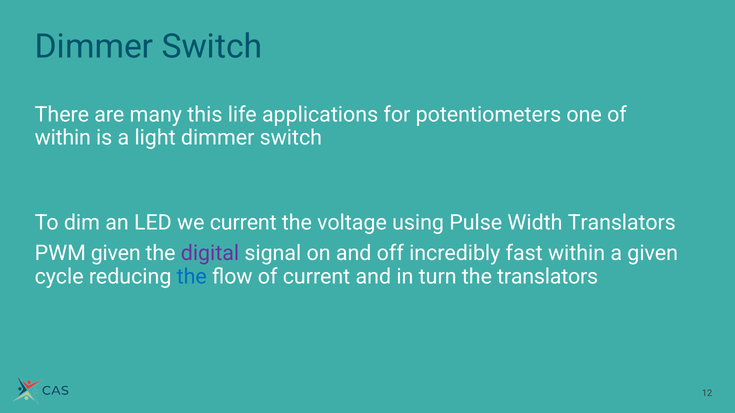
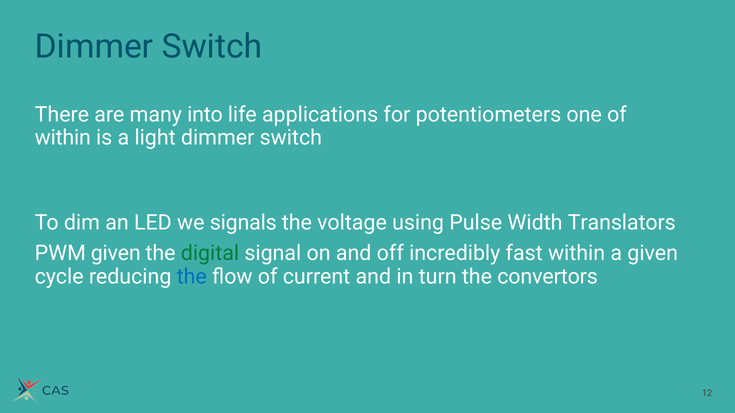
this: this -> into (205, 115)
we current: current -> signals (243, 223)
digital colour: purple -> green (210, 254)
the translators: translators -> convertors (548, 277)
